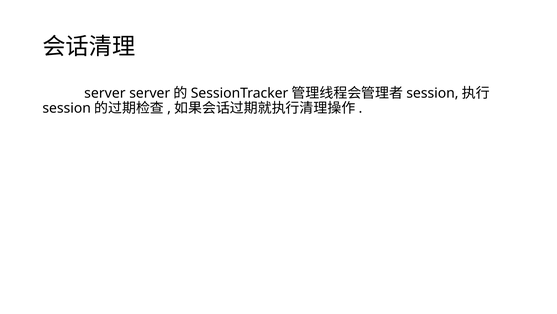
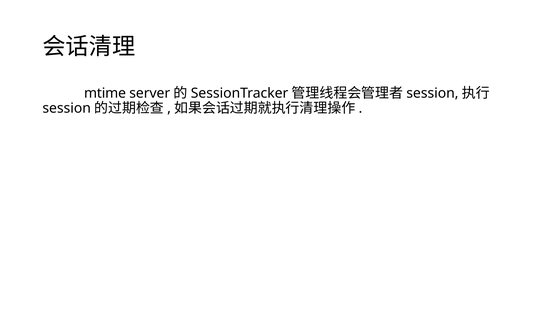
server: server -> mtime (105, 93)
